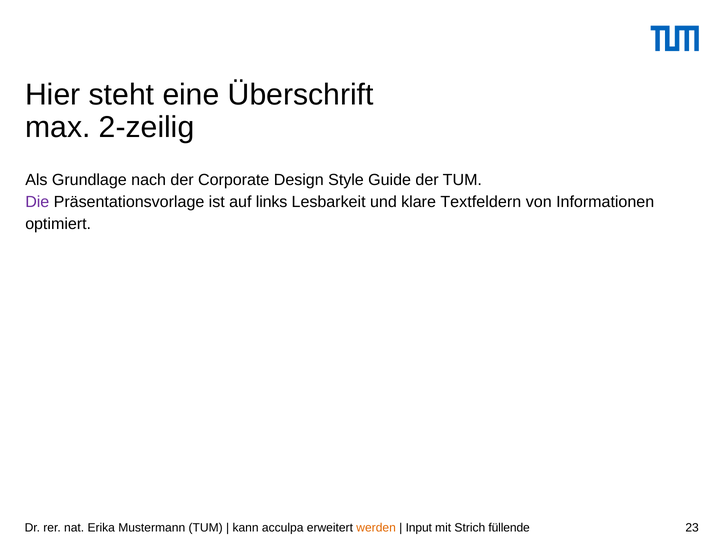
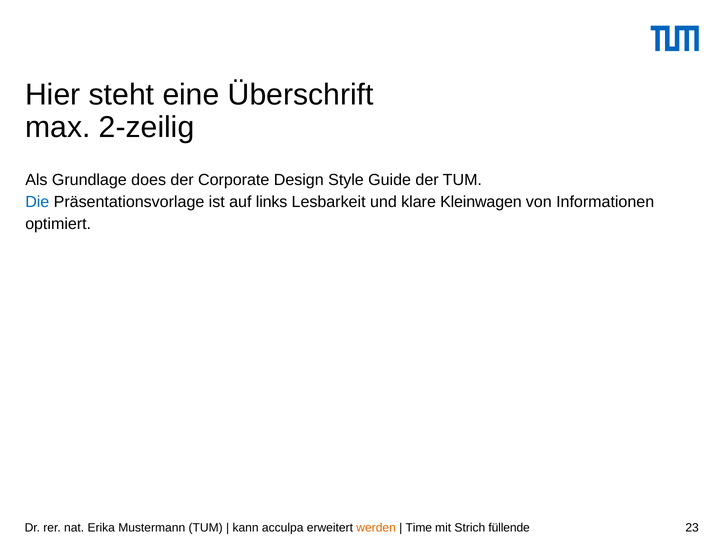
nach: nach -> does (149, 180)
Die colour: purple -> blue (37, 202)
Textfeldern: Textfeldern -> Kleinwagen (481, 202)
Input: Input -> Time (419, 528)
